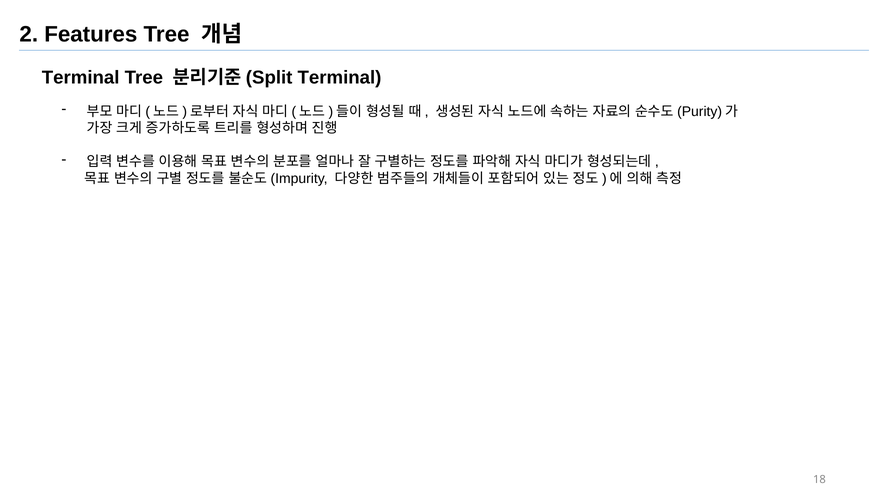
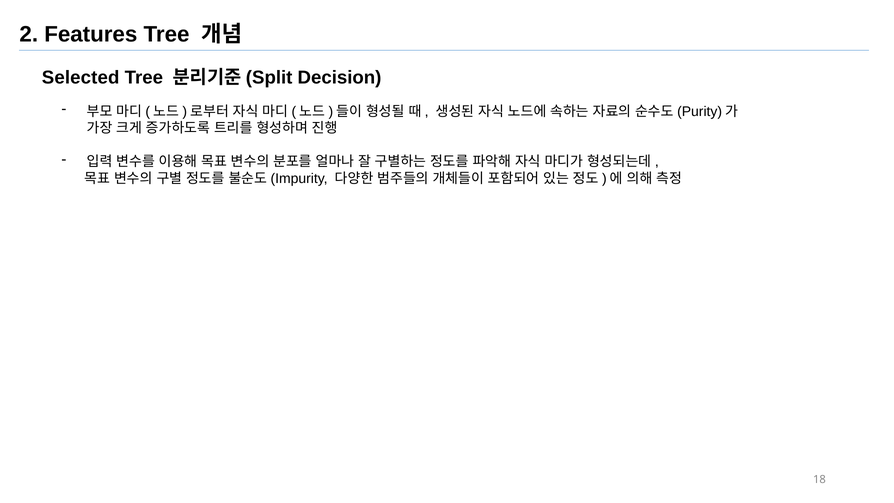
Terminal: Terminal -> Selected (81, 78)
Terminal: Terminal -> Decision (340, 78)
